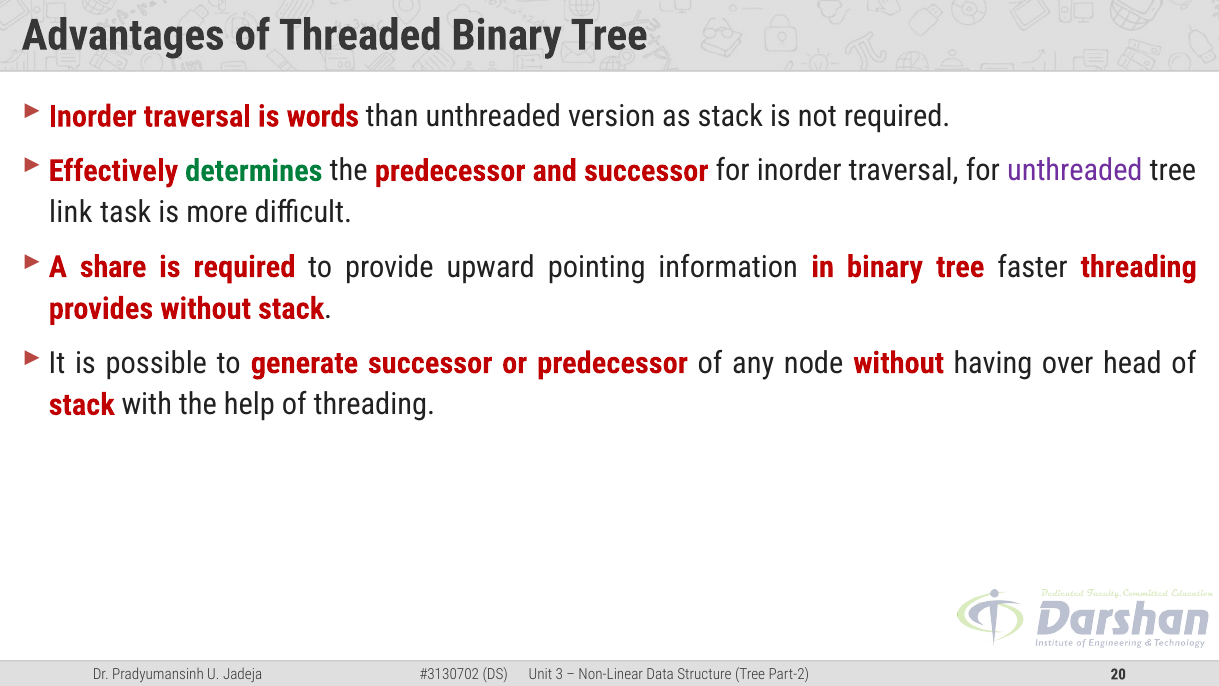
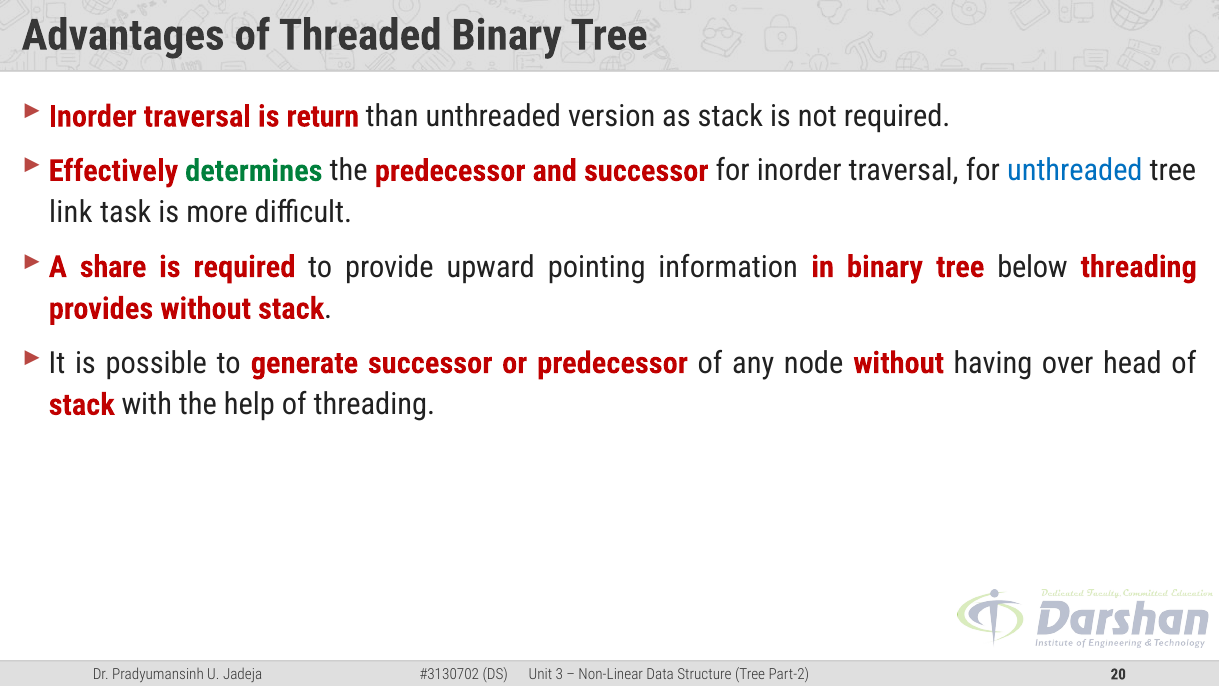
words: words -> return (323, 116)
unthreaded colour: purple -> blue (1075, 171)
faster: faster -> below (1033, 267)
